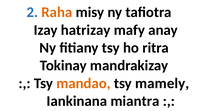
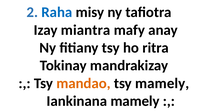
Raha colour: orange -> blue (57, 12)
hatrizay: hatrizay -> miantra (86, 30)
Iankinana miantra: miantra -> mamely (135, 101)
